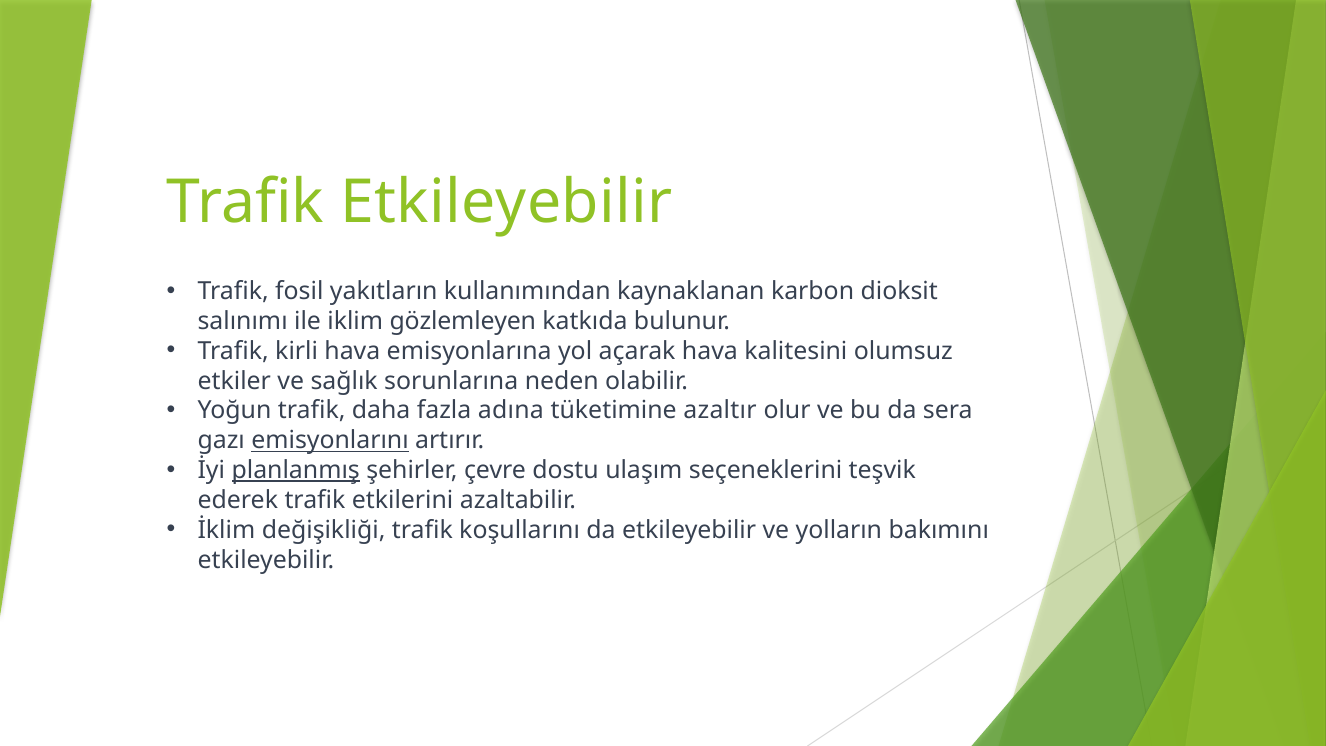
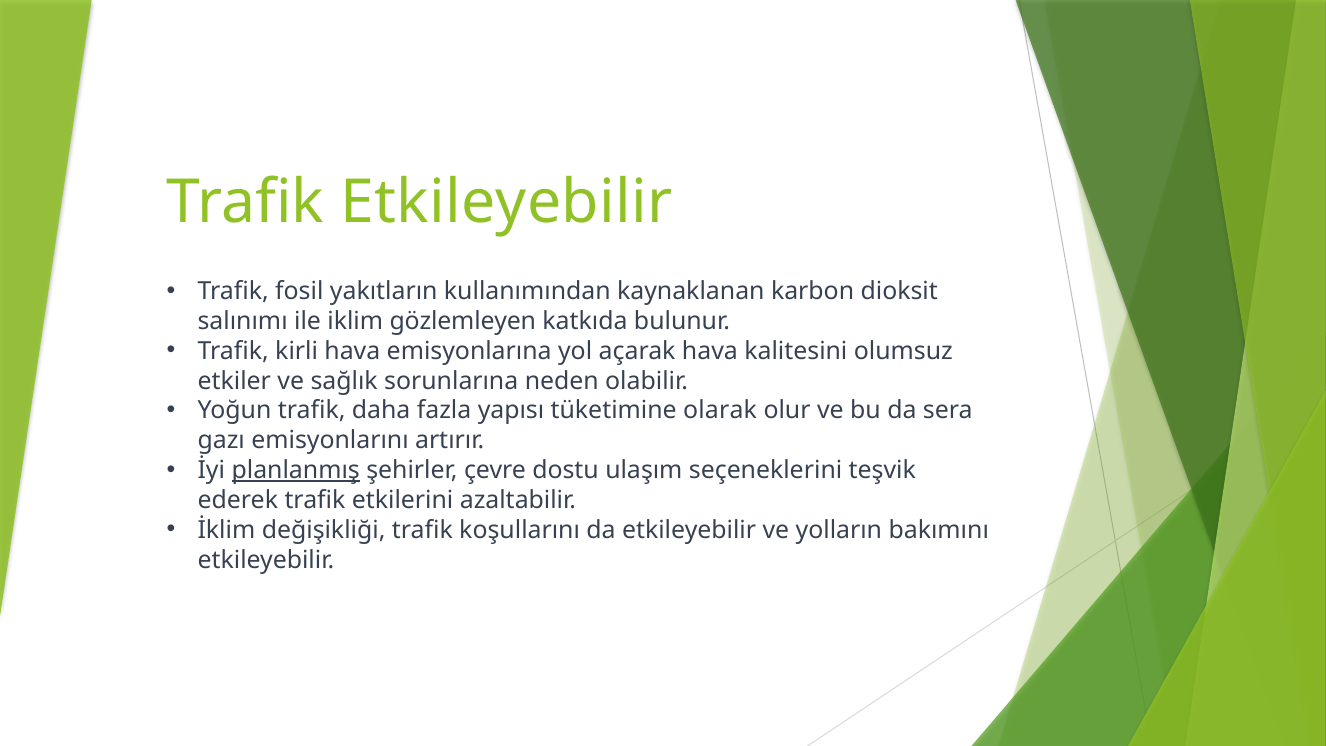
adına: adına -> yapısı (511, 411)
azaltır: azaltır -> olarak (720, 411)
emisyonlarını underline: present -> none (330, 440)
